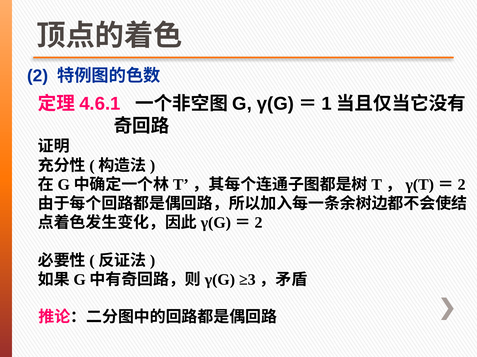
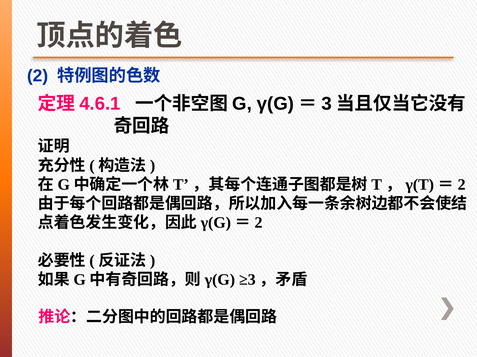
1: 1 -> 3 (327, 104)
